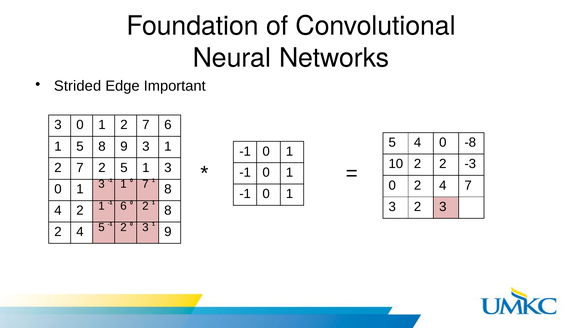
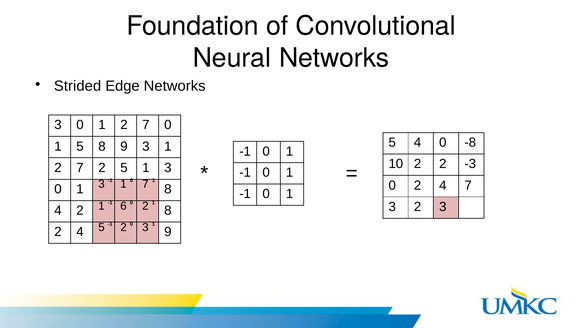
Edge Important: Important -> Networks (175, 86)
7 6: 6 -> 0 (168, 125)
